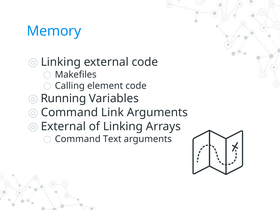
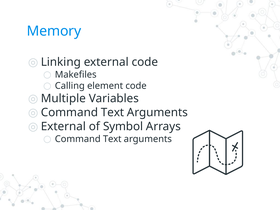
Running: Running -> Multiple (63, 99)
Link: Link -> Text (113, 113)
of Linking: Linking -> Symbol (123, 127)
